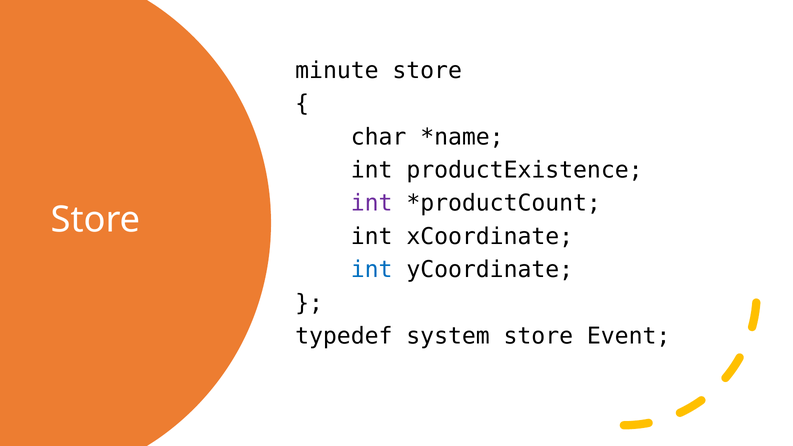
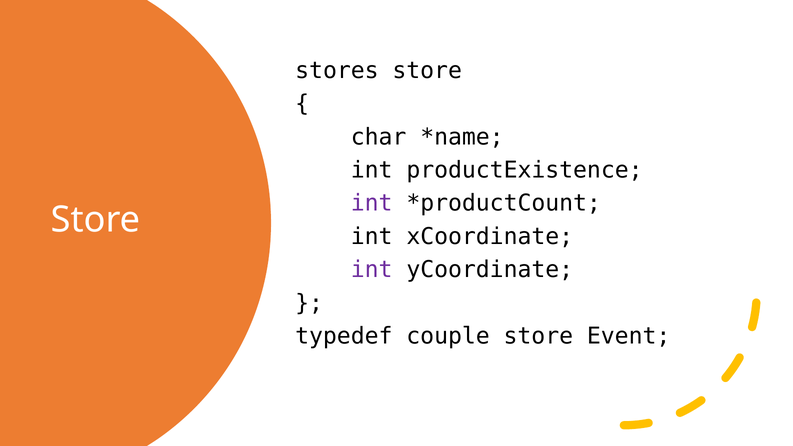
minute: minute -> stores (337, 71)
int colour: blue -> purple (372, 270)
system: system -> couple (448, 336)
